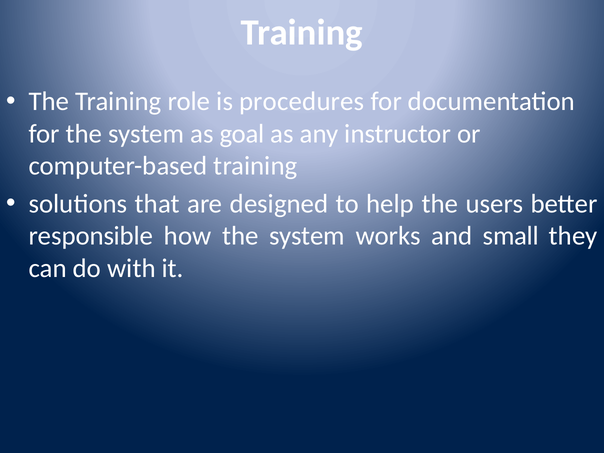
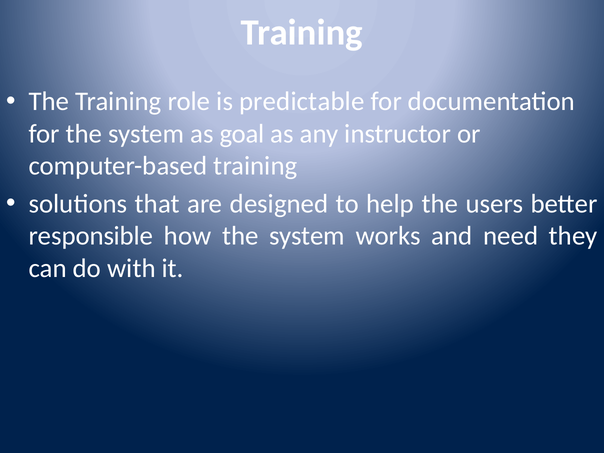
procedures: procedures -> predictable (302, 102)
small: small -> need (511, 236)
